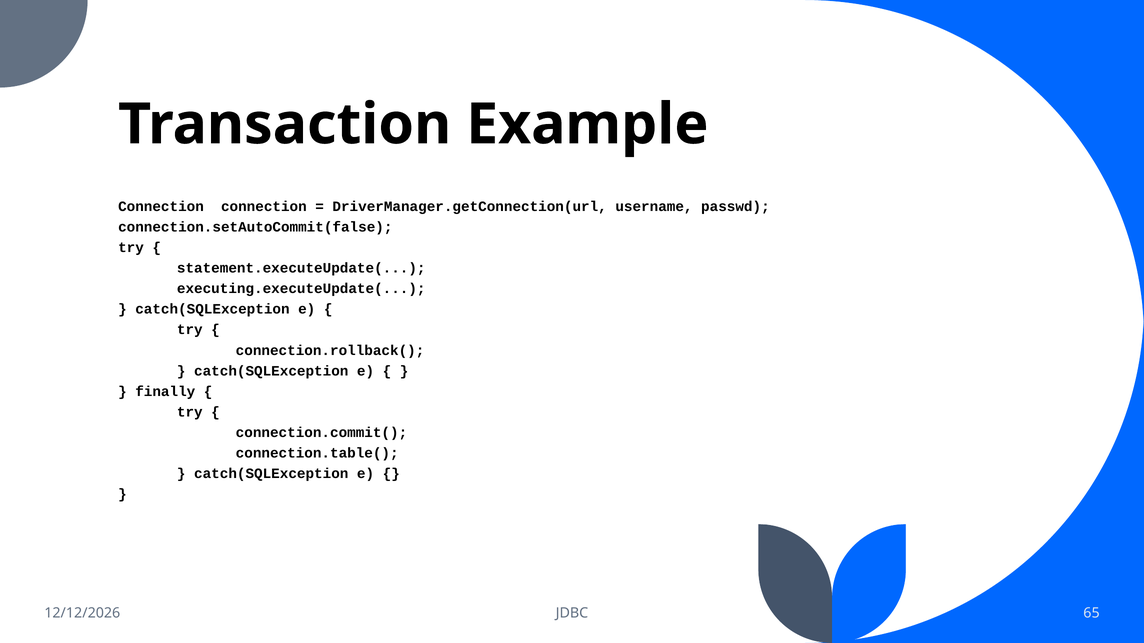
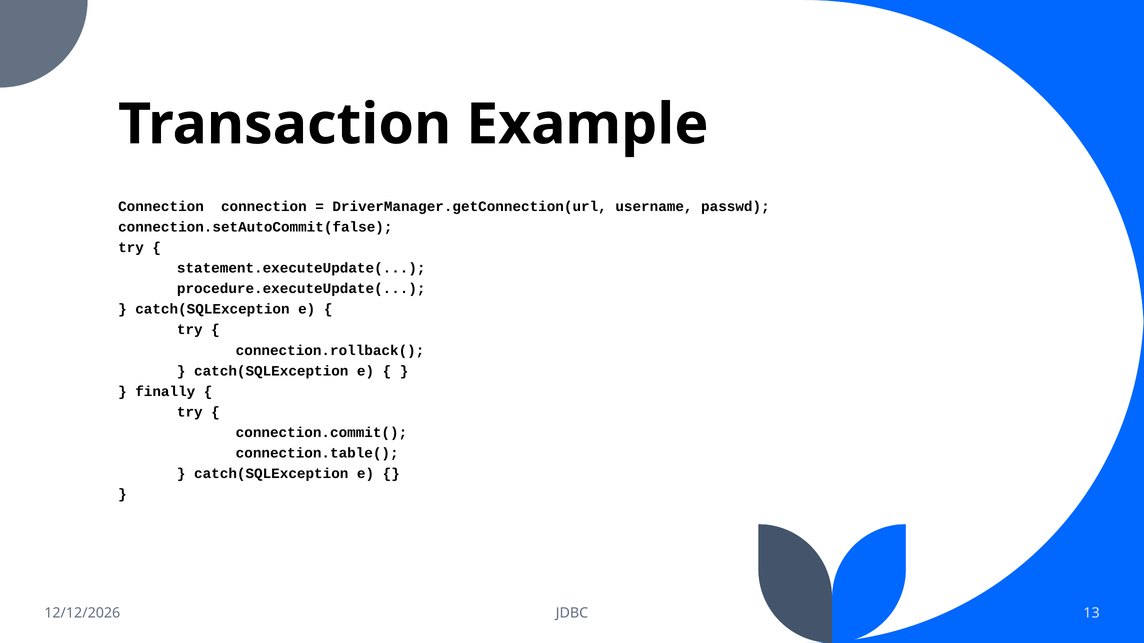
executing.executeUpdate(: executing.executeUpdate( -> procedure.executeUpdate( (301, 289)
65: 65 -> 13 (1092, 613)
